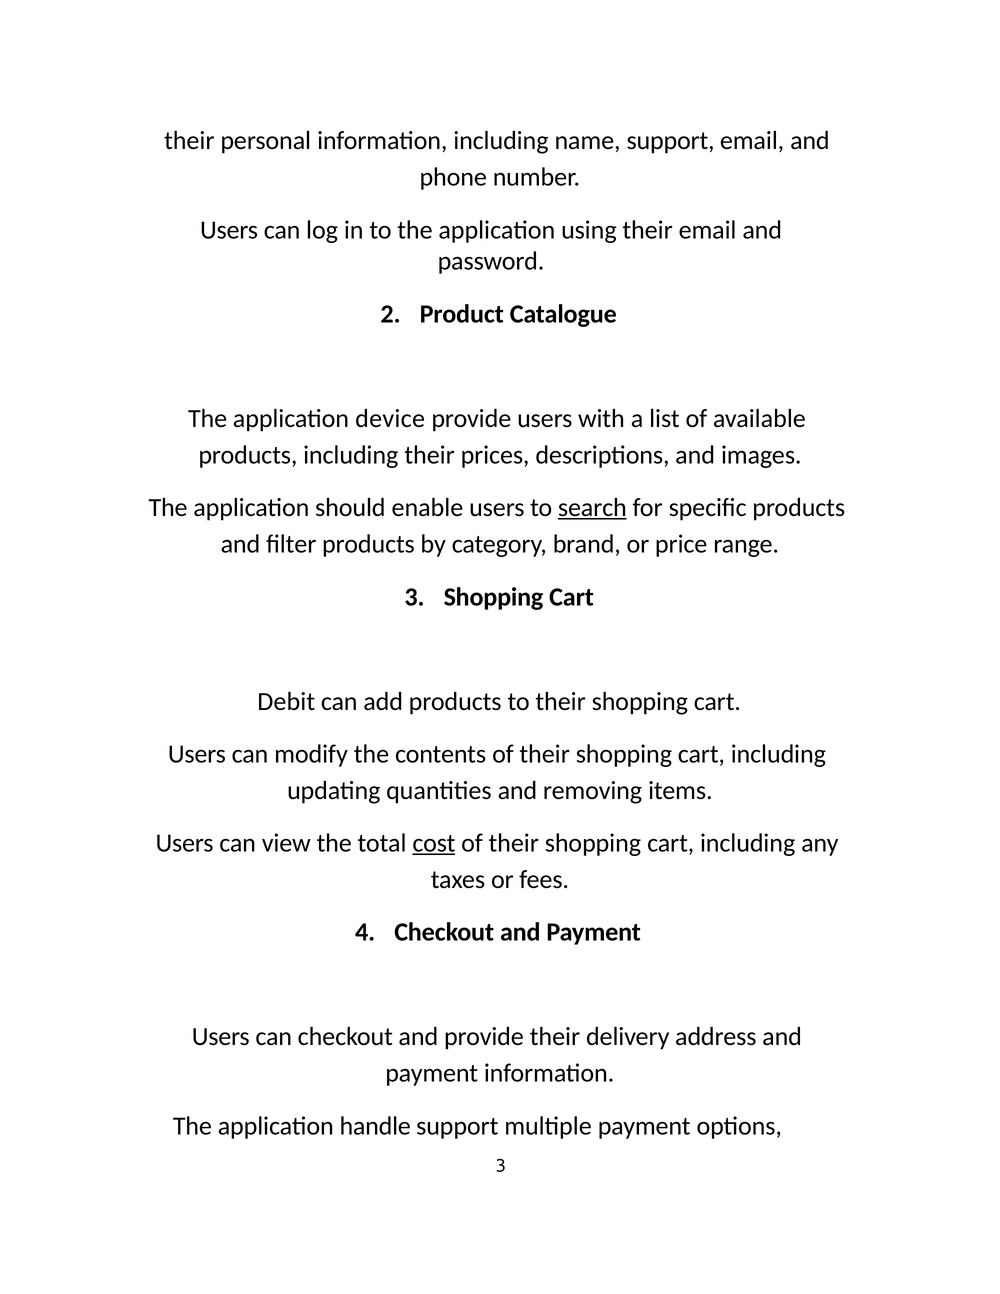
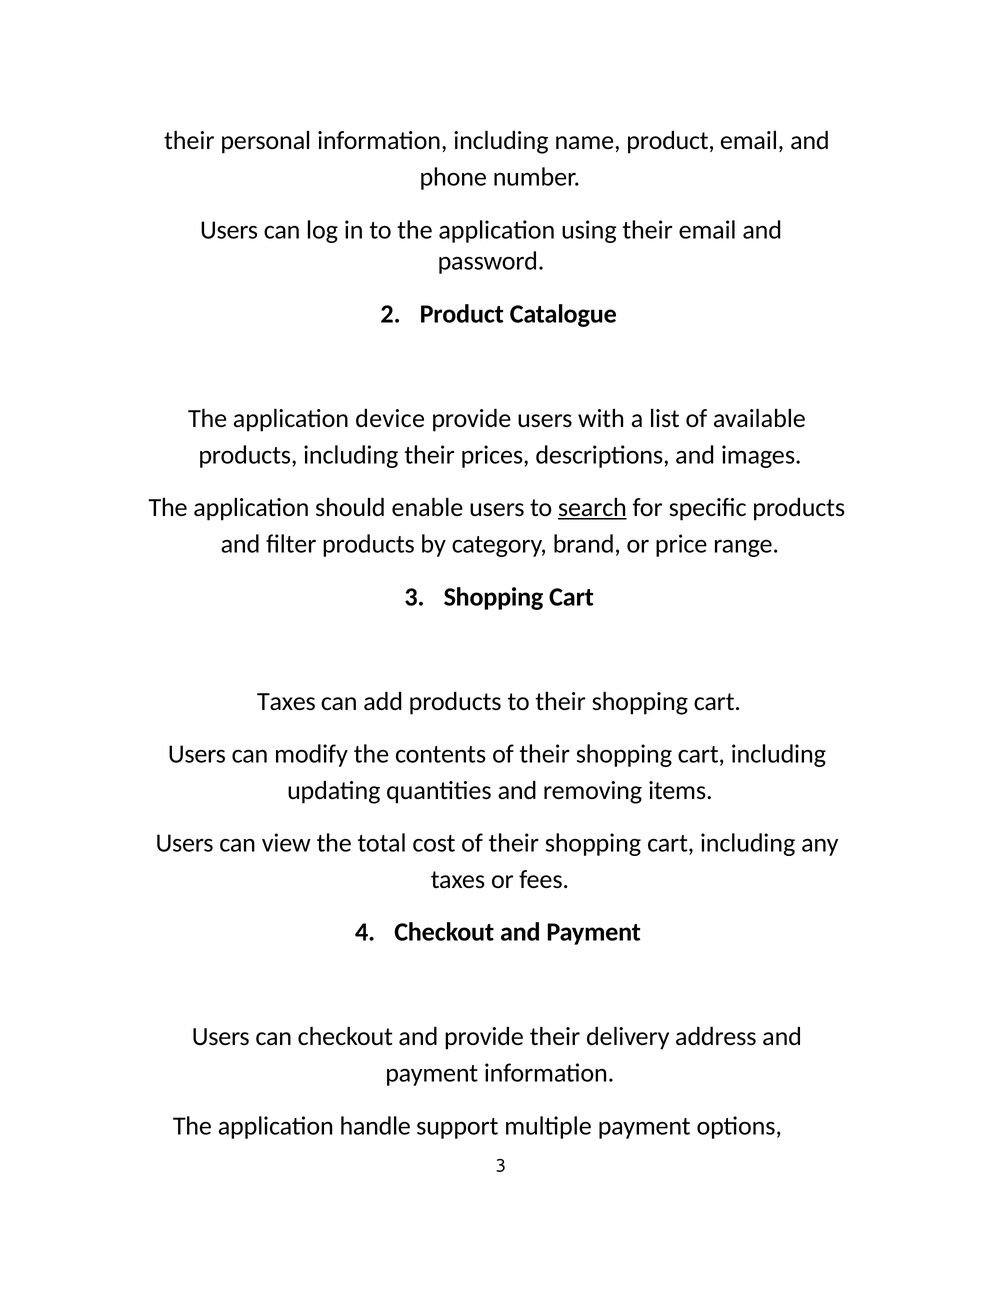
name support: support -> product (671, 141)
Debit: Debit -> Taxes (286, 701)
cost underline: present -> none (434, 843)
